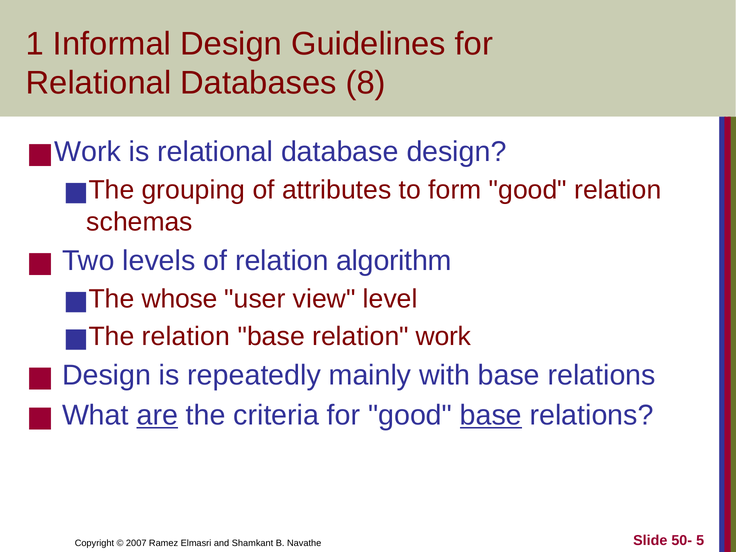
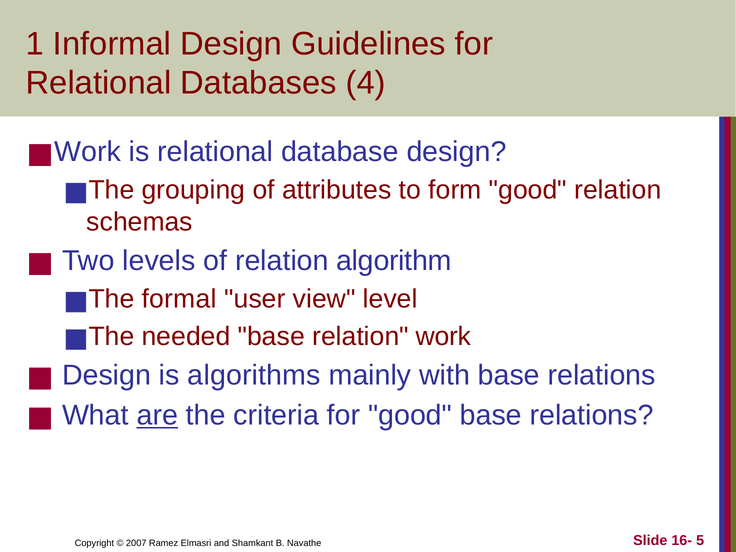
8: 8 -> 4 (366, 83)
whose: whose -> formal (179, 299)
The relation: relation -> needed (186, 336)
repeatedly: repeatedly -> algorithms (254, 375)
base underline: present -> none (491, 415)
50-: 50- -> 16- (682, 541)
